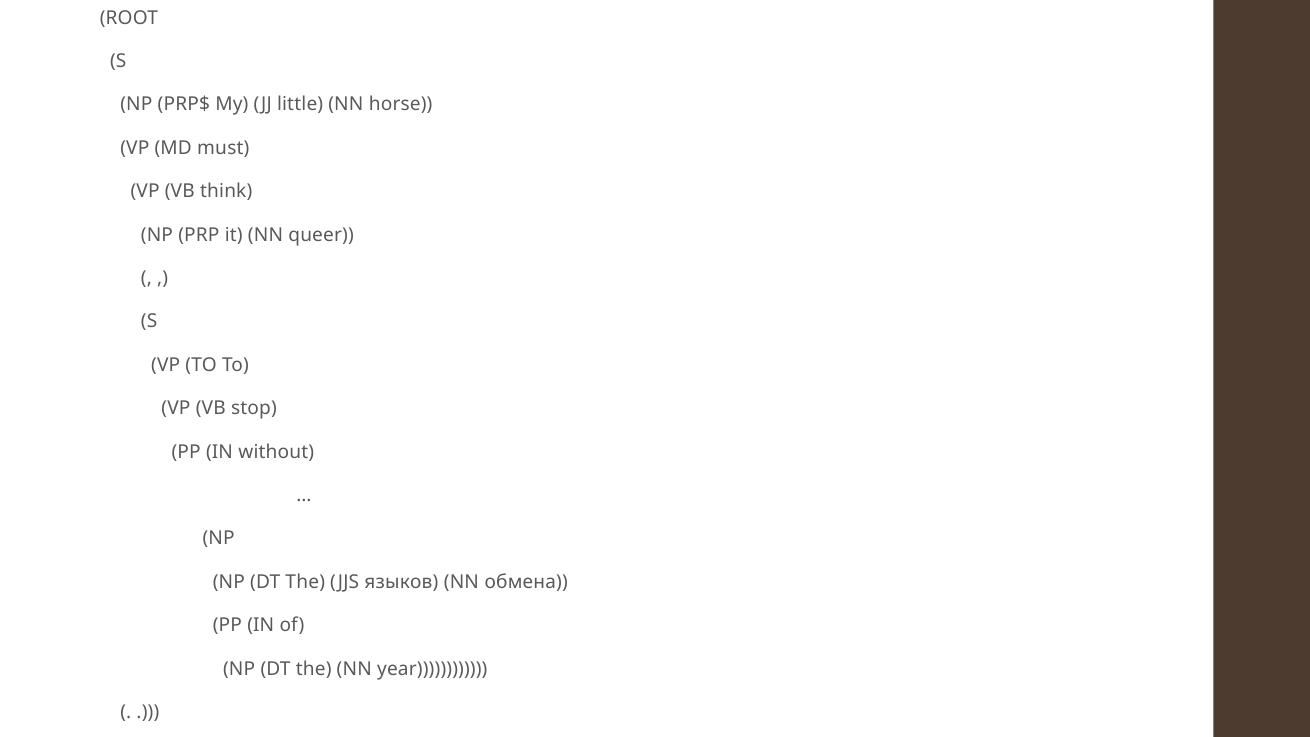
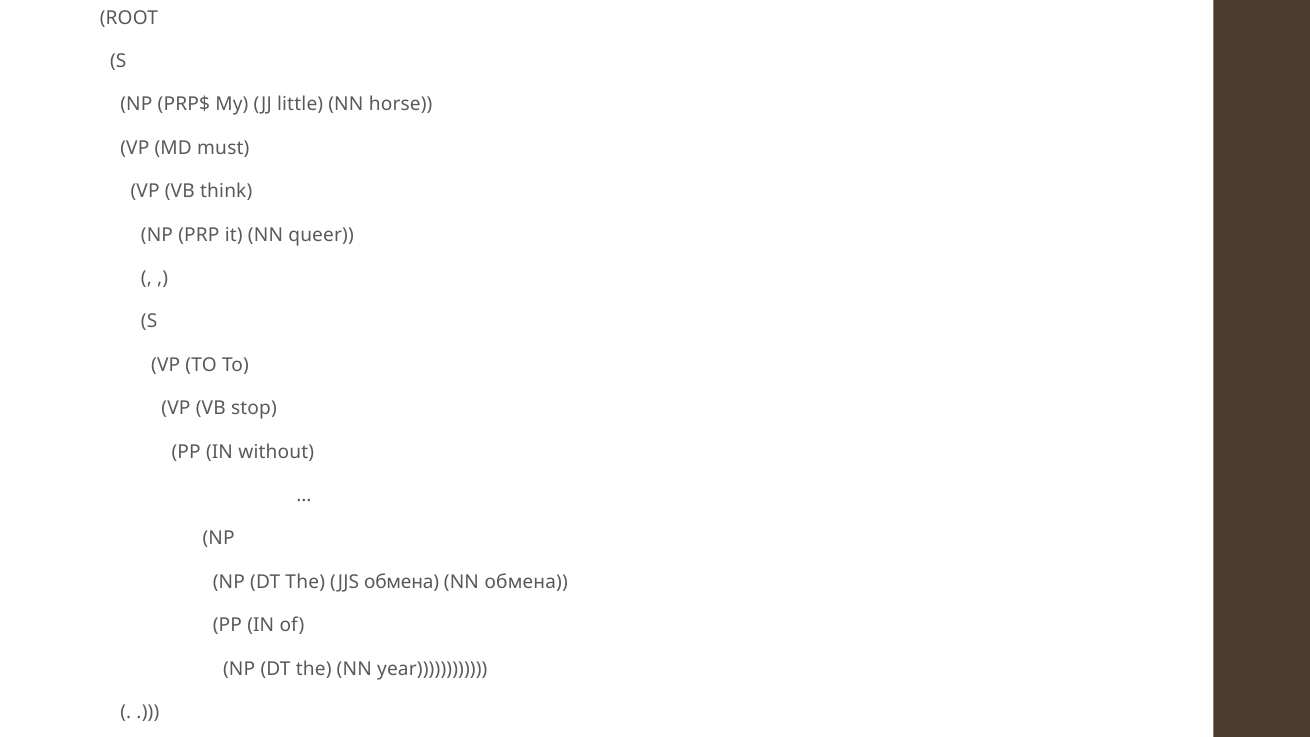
JJS языков: языков -> обмена (402, 582)
